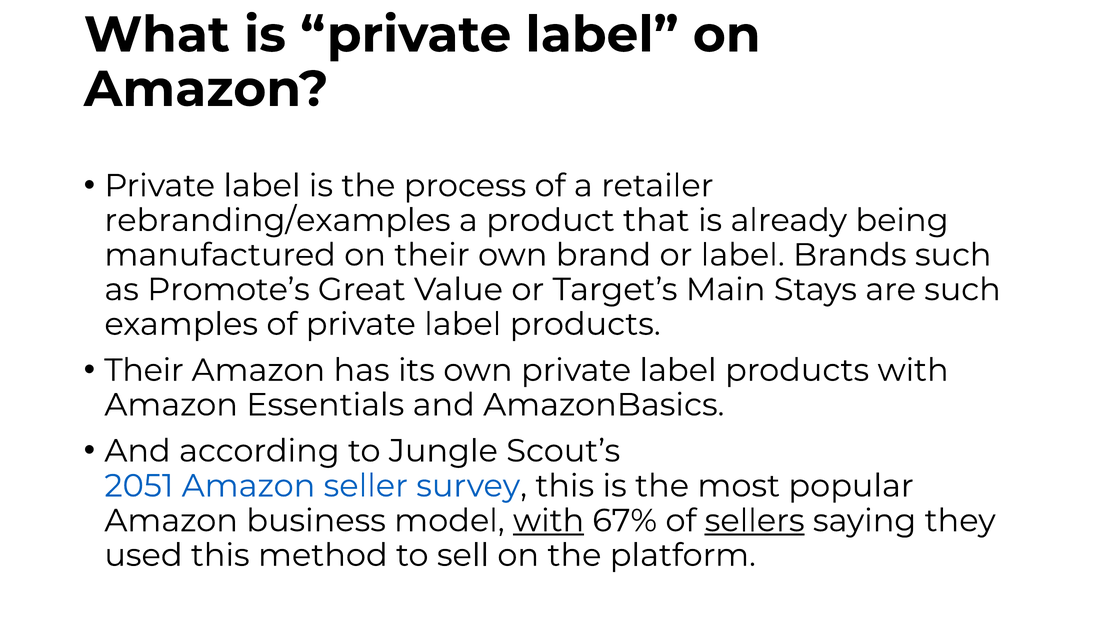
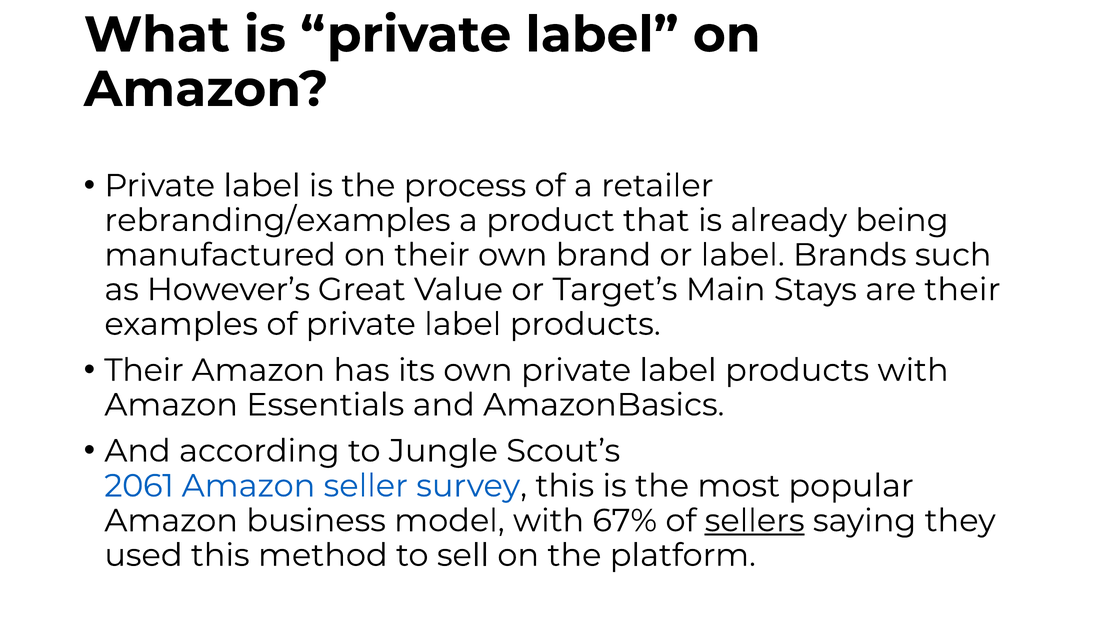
Promote’s: Promote’s -> However’s (229, 290)
are such: such -> their (962, 290)
2051: 2051 -> 2061 (139, 486)
with underline: present -> none (549, 521)
